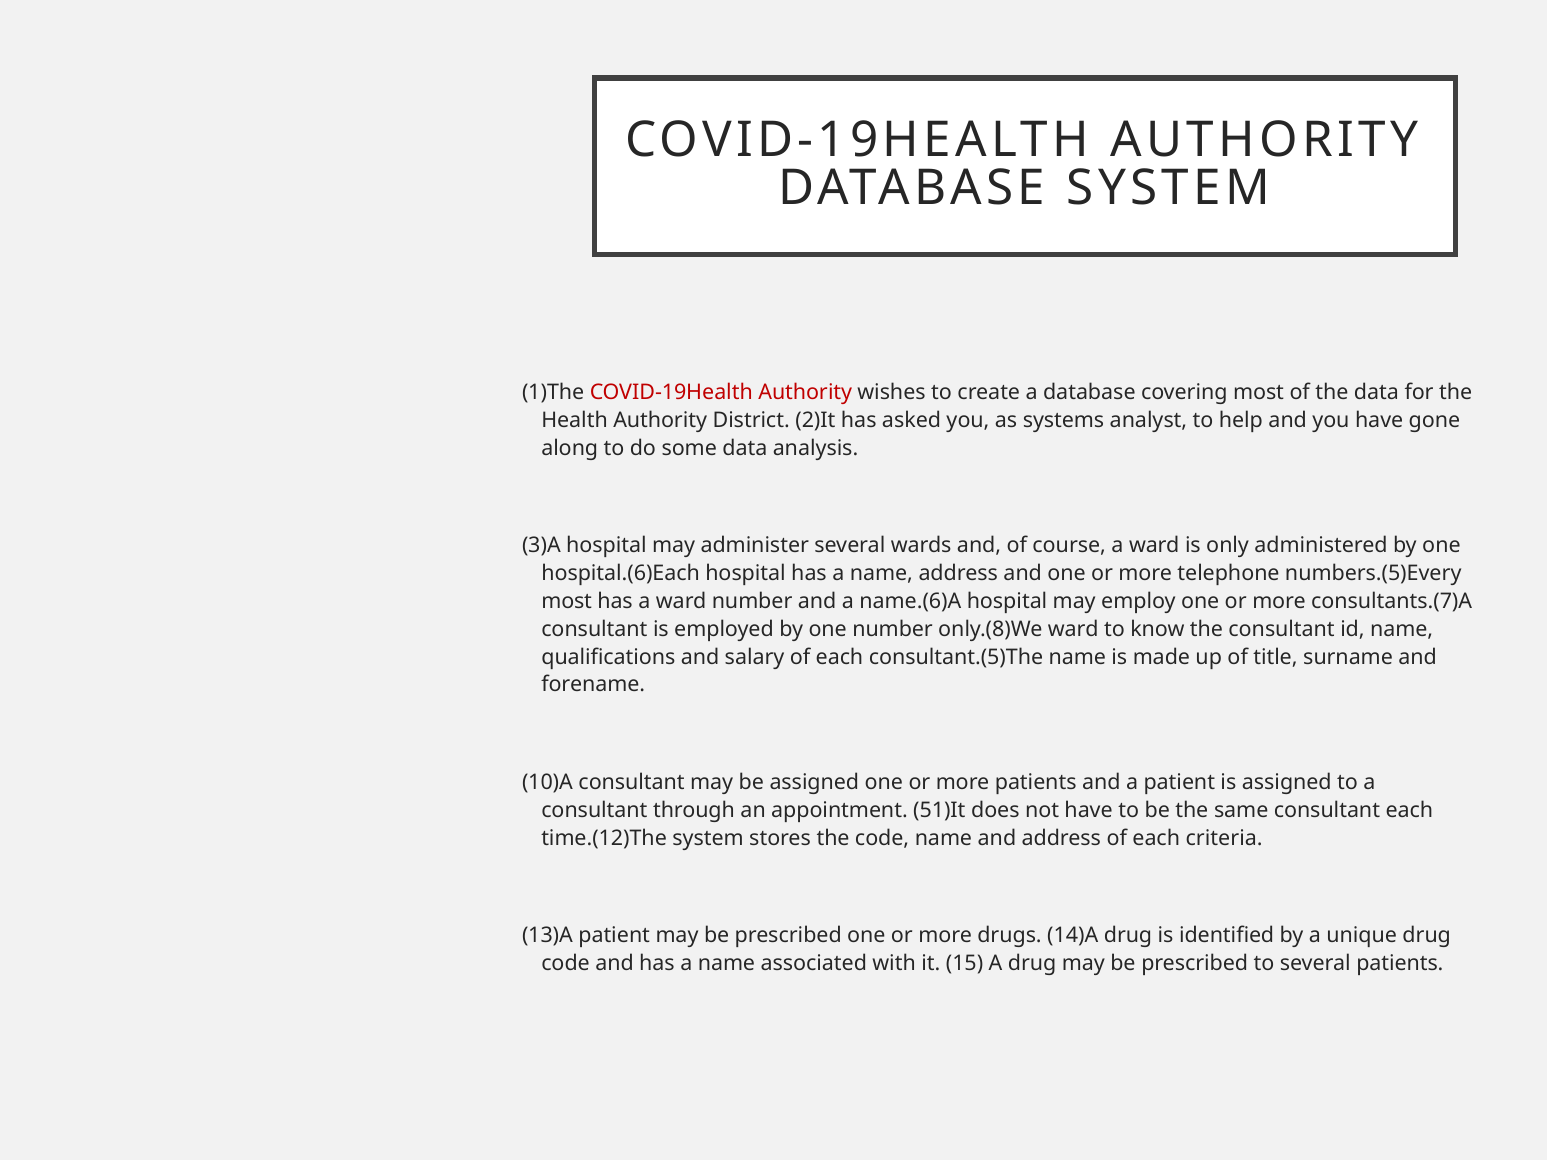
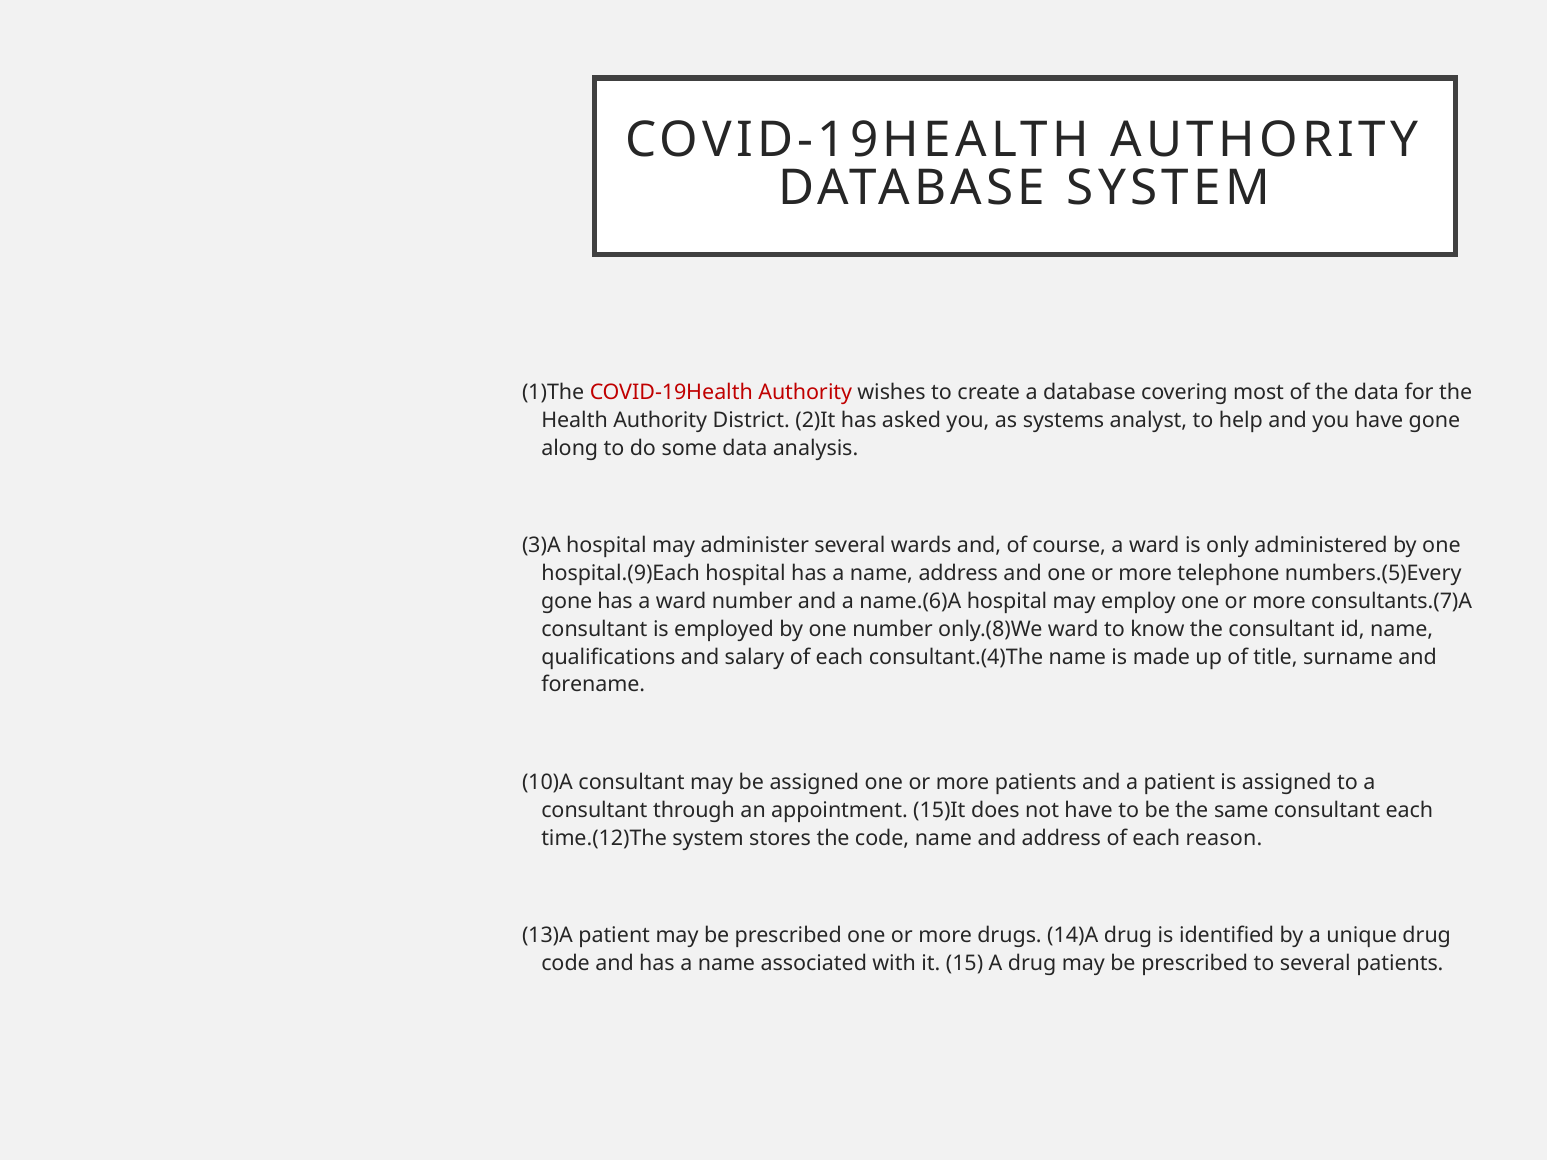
hospital.(6)Each: hospital.(6)Each -> hospital.(9)Each (621, 574)
most: most -> gone (567, 602)
consultant.(5)The: consultant.(5)The -> consultant.(4)The (956, 657)
51)It: 51)It -> 15)It (939, 810)
criteria: criteria -> reason (1224, 838)
